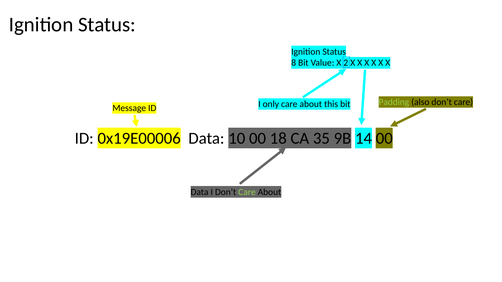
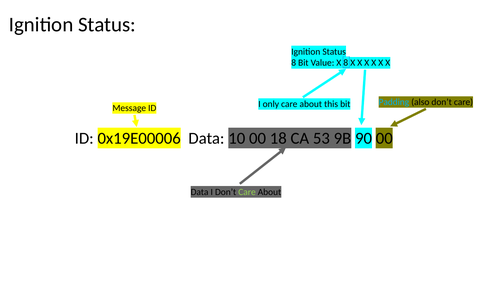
X 2: 2 -> 8 (346, 63)
Padding colour: light green -> light blue (394, 102)
35: 35 -> 53 (321, 138)
14: 14 -> 90 (364, 138)
